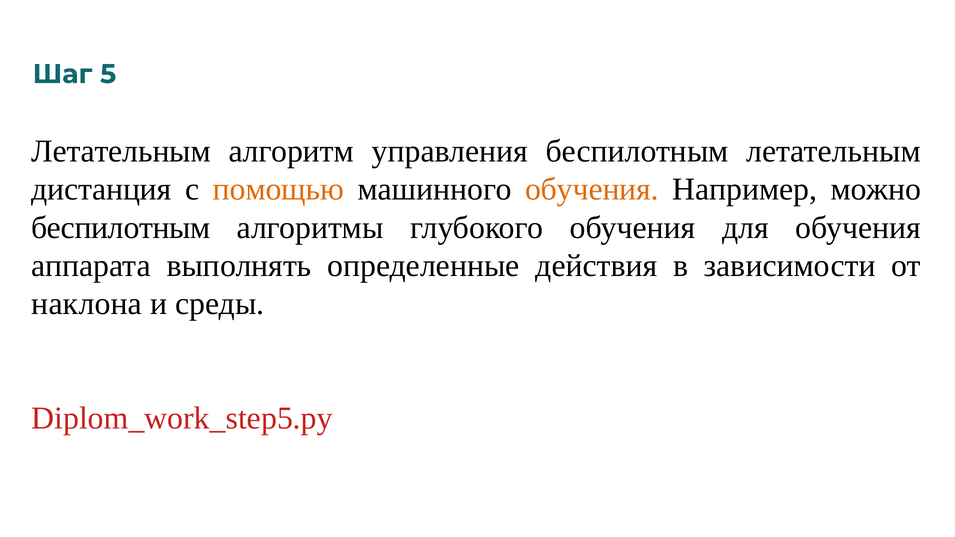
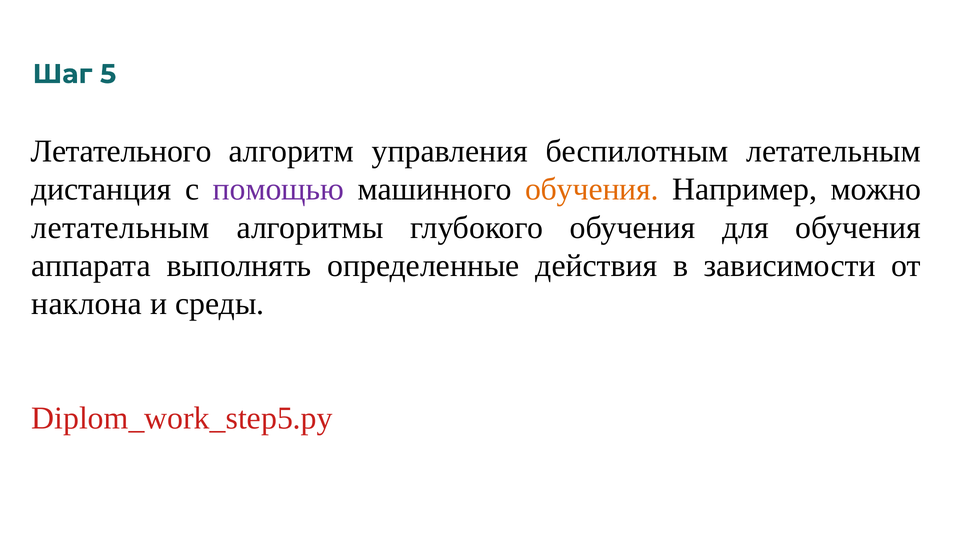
Летательным: Летательным -> Летательного (121, 151)
помощью colour: orange -> purple (278, 189)
беспилотным: беспилотным -> летательным (121, 228)
